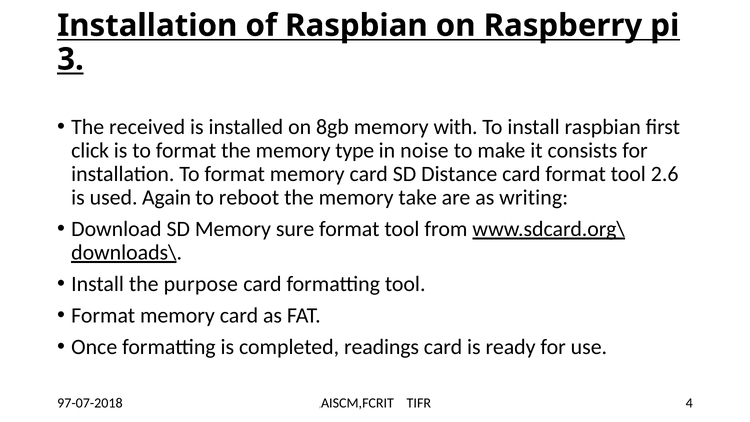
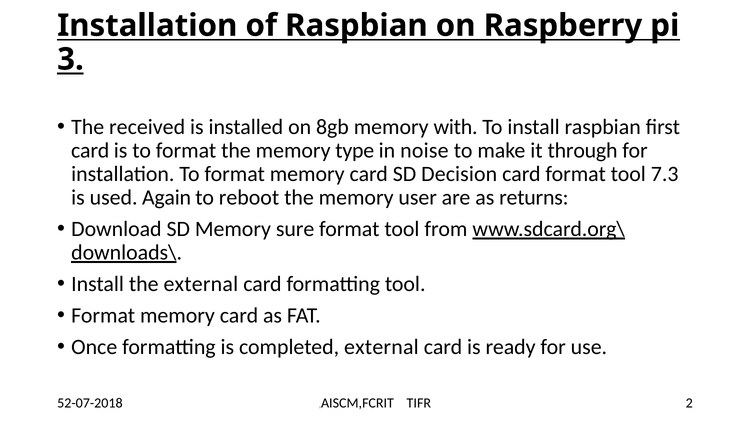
click: click -> card (90, 150)
consists: consists -> through (583, 150)
Distance: Distance -> Decision (459, 174)
2.6: 2.6 -> 7.3 (665, 174)
take: take -> user (418, 198)
writing: writing -> returns (534, 198)
the purpose: purpose -> external (201, 284)
completed readings: readings -> external (381, 347)
97-07-2018: 97-07-2018 -> 52-07-2018 (90, 403)
4: 4 -> 2 (689, 403)
